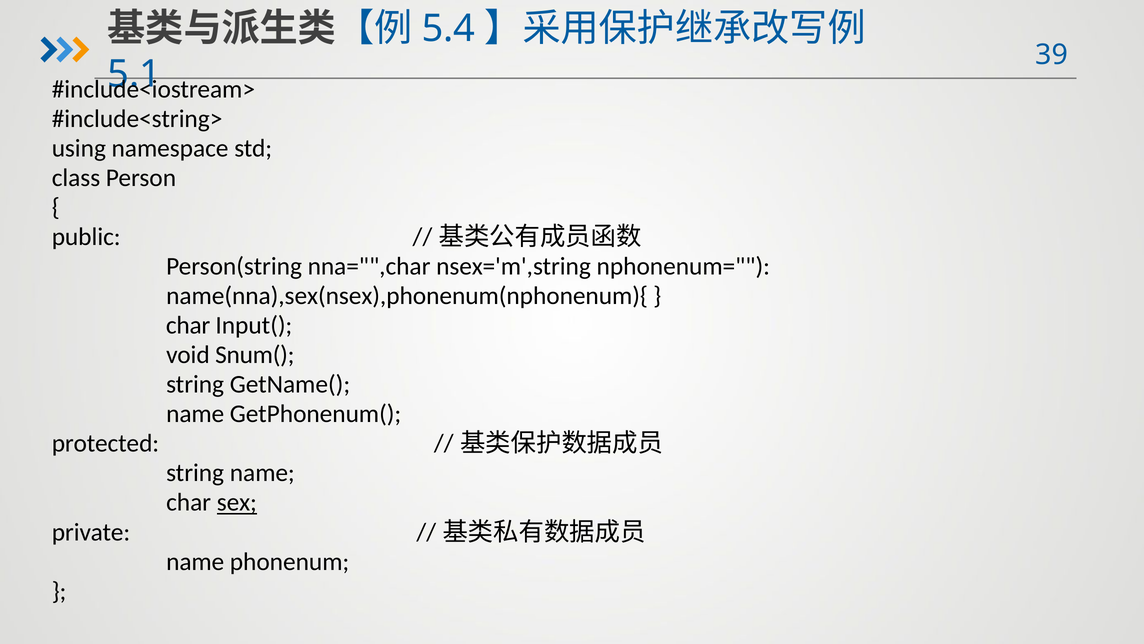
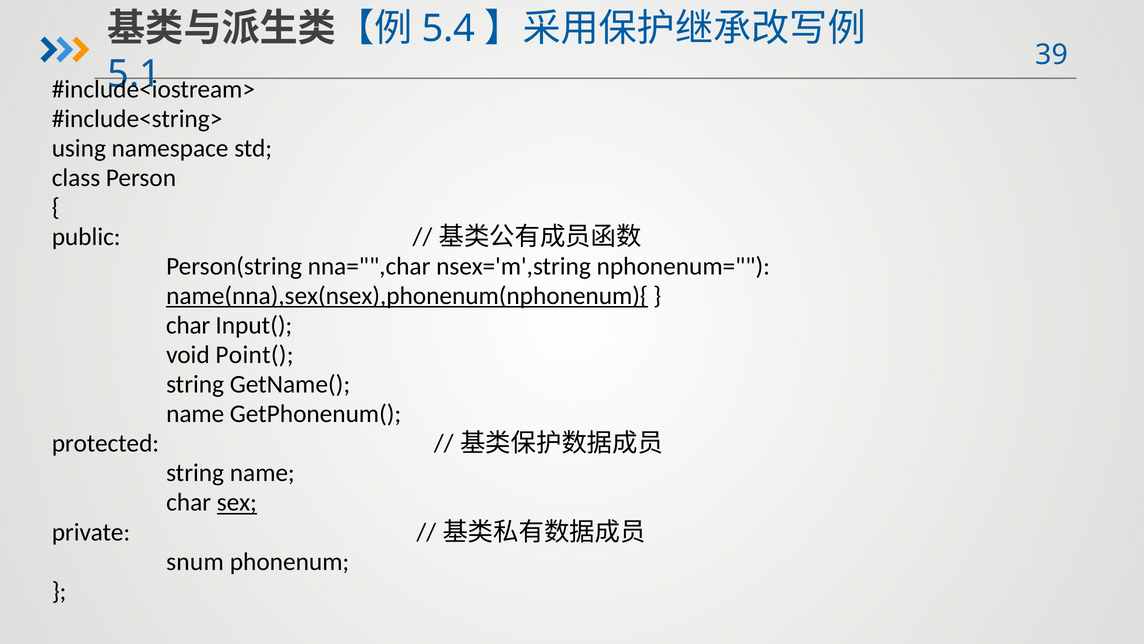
name(nna),sex(nsex),phonenum(nphonenum){ underline: none -> present (407, 296)
Snum(: Snum( -> Point( (255, 355)
name: name -> snum (195, 561)
